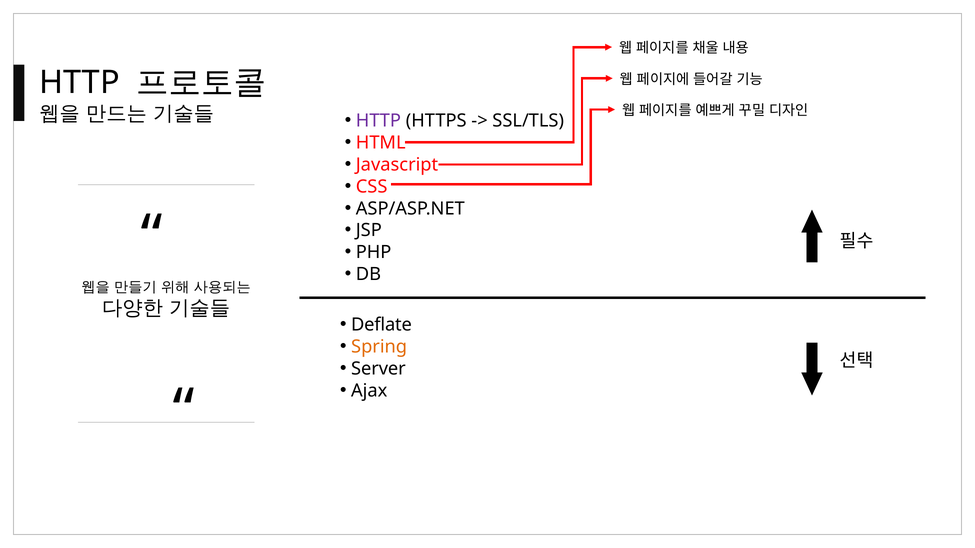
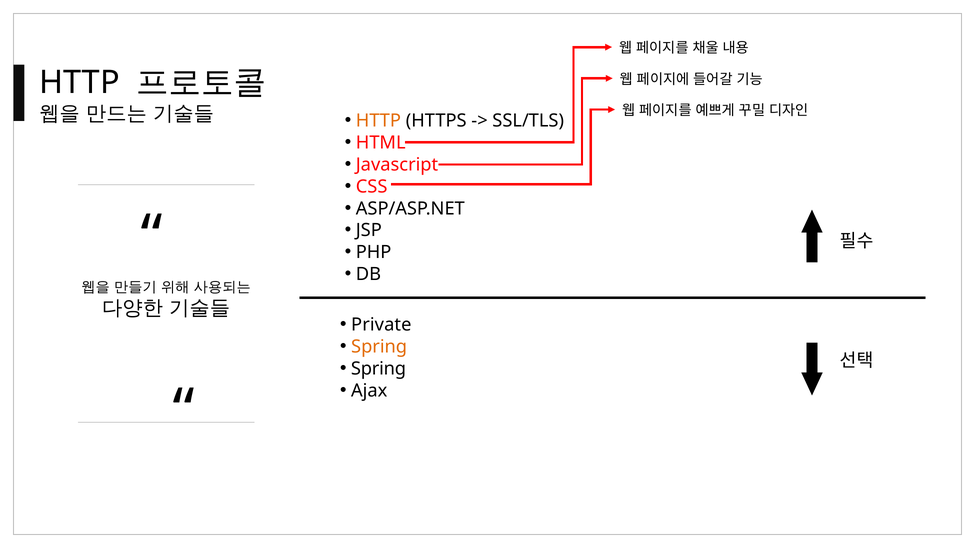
HTTP colour: purple -> orange (378, 121)
Deflate: Deflate -> Private (381, 325)
Server: Server -> Spring (378, 369)
